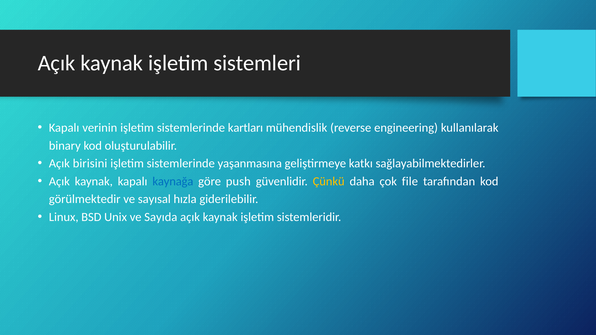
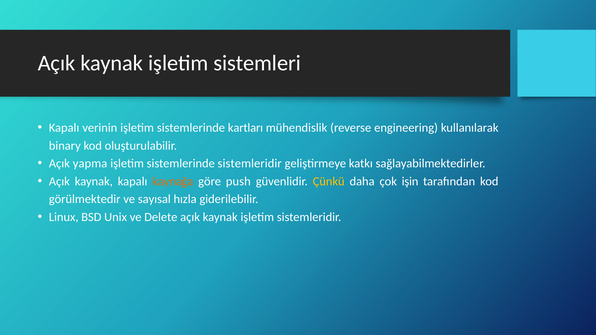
birisini: birisini -> yapma (90, 164)
sistemlerinde yaşanmasına: yaşanmasına -> sistemleridir (250, 164)
kaynağa colour: blue -> orange (173, 181)
file: file -> işin (410, 181)
Sayıda: Sayıda -> Delete (161, 217)
